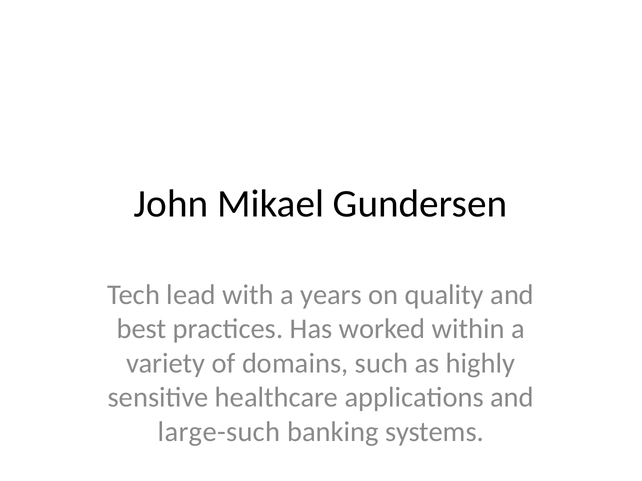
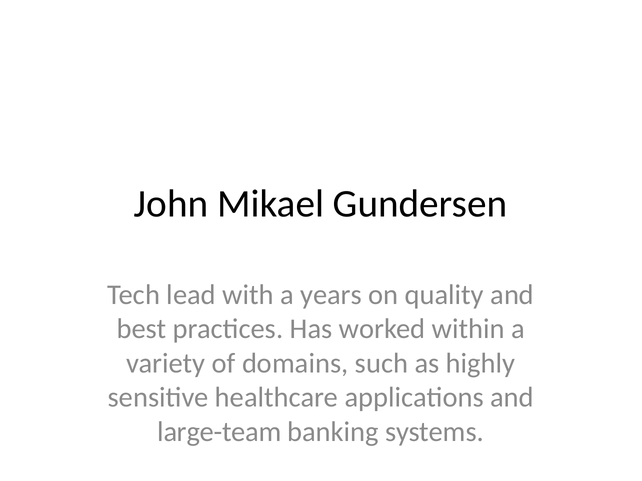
large-such: large-such -> large-team (219, 432)
